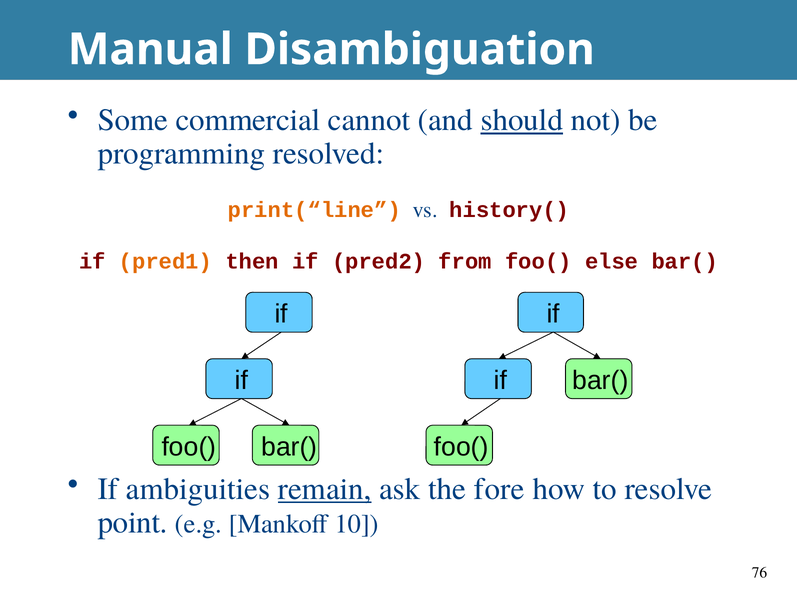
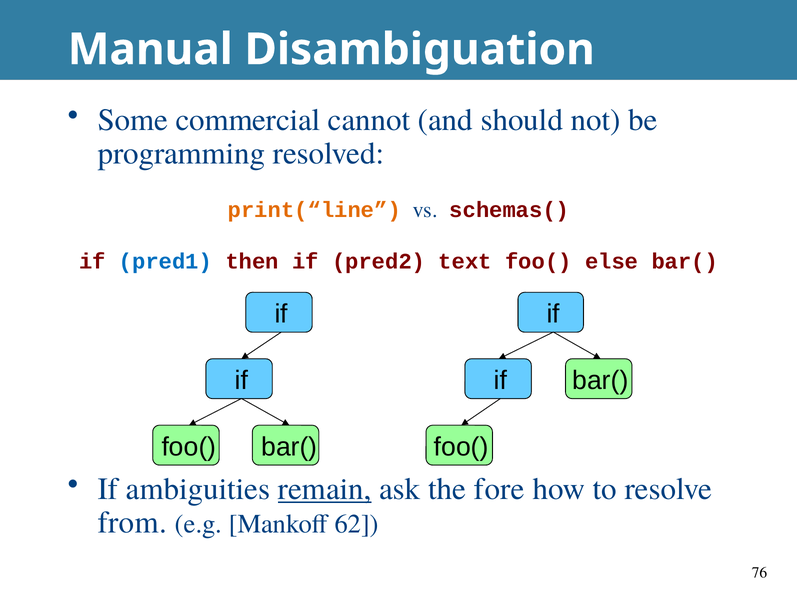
should underline: present -> none (522, 120)
history(: history( -> schemas( (509, 210)
pred1 colour: orange -> blue (165, 261)
from: from -> text (465, 261)
point: point -> from (132, 522)
10: 10 -> 62 (357, 524)
